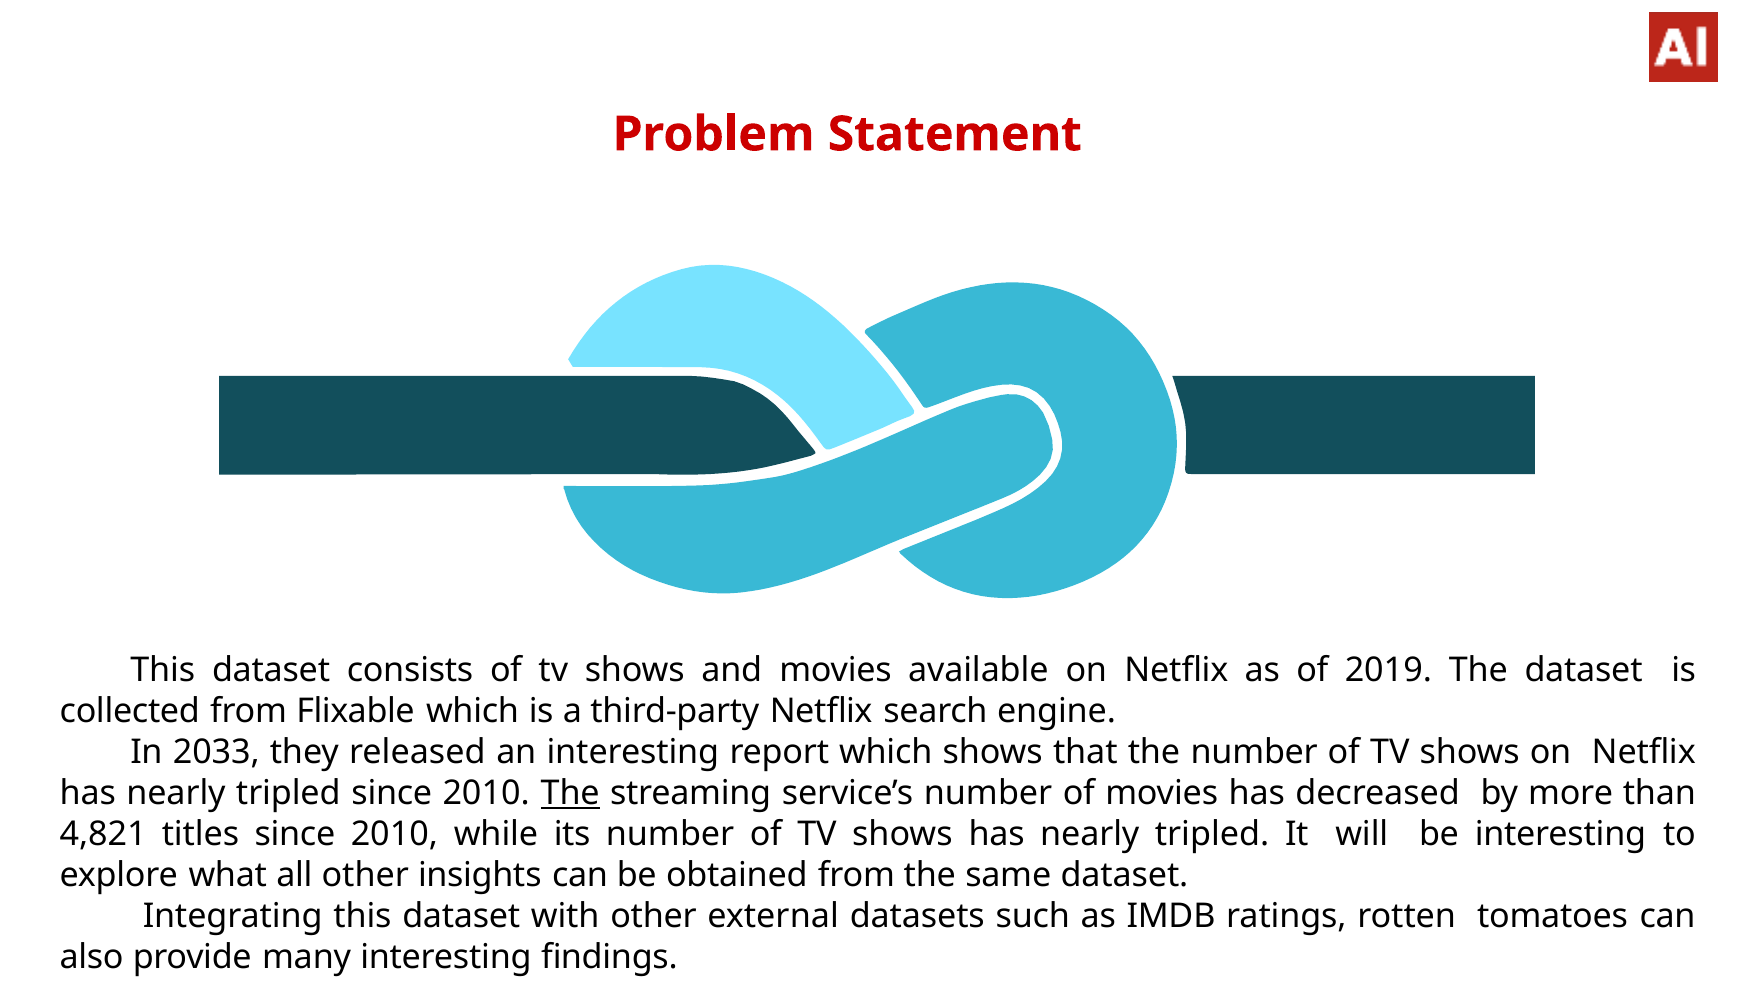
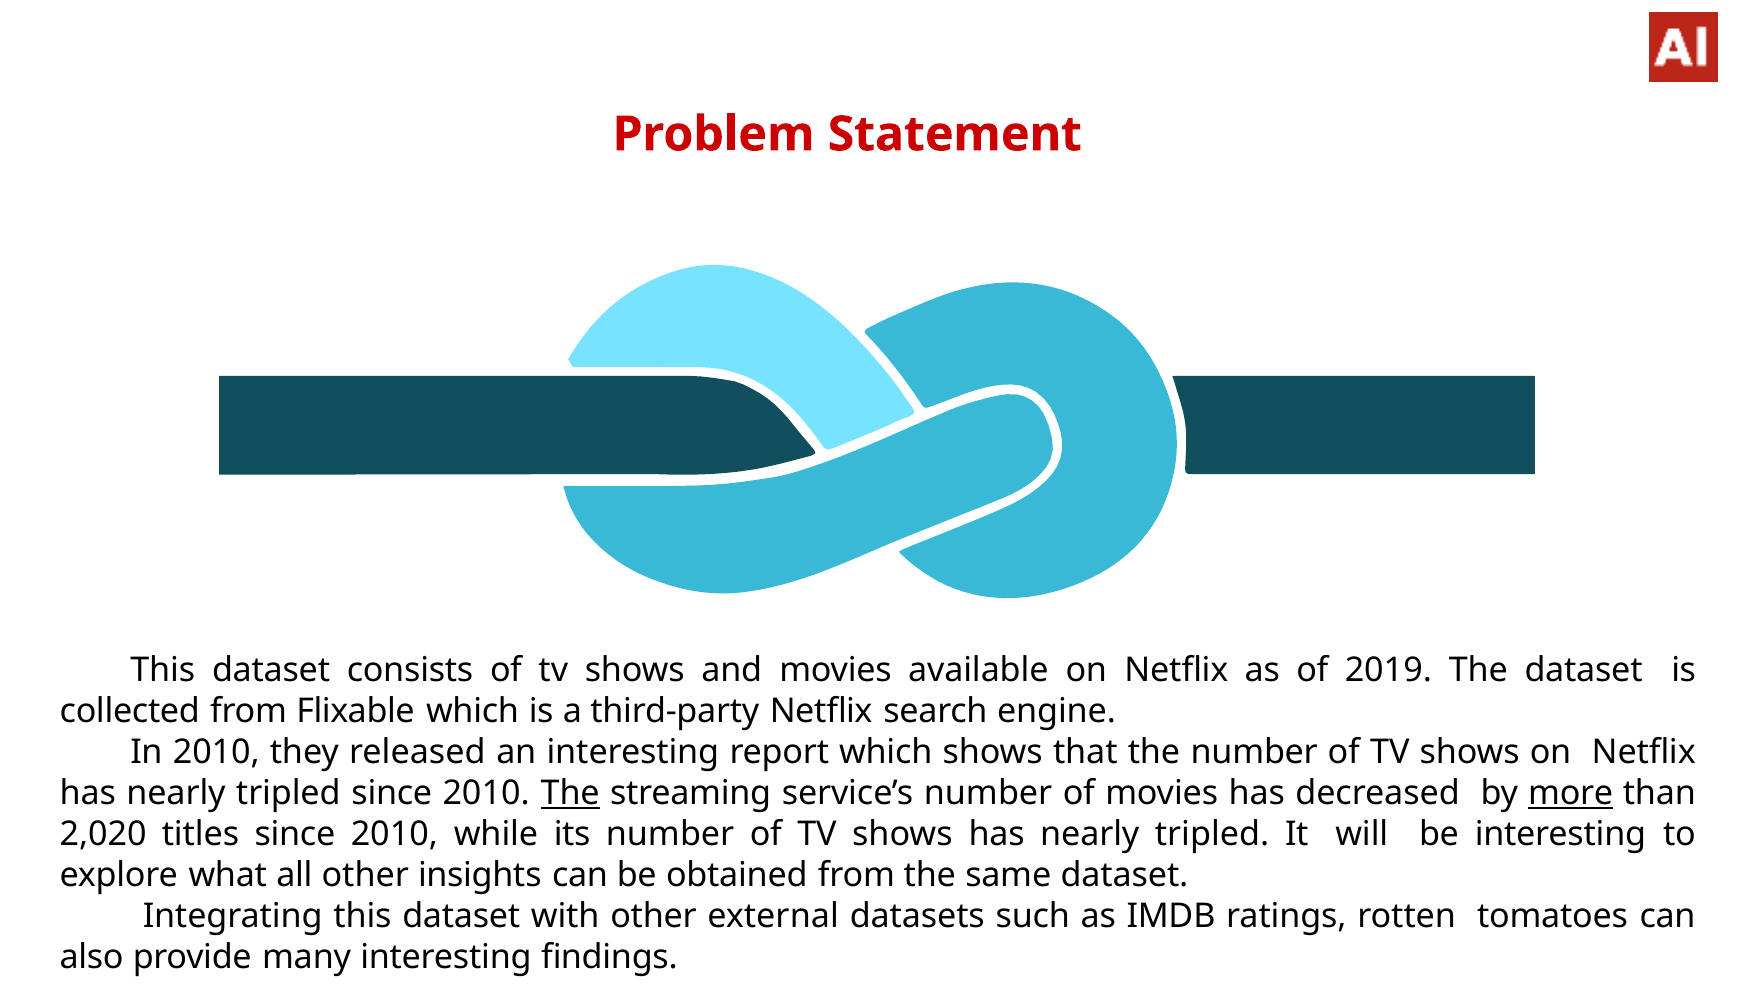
In 2033: 2033 -> 2010 (216, 752)
more underline: none -> present (1571, 793)
4,821: 4,821 -> 2,020 (103, 834)
